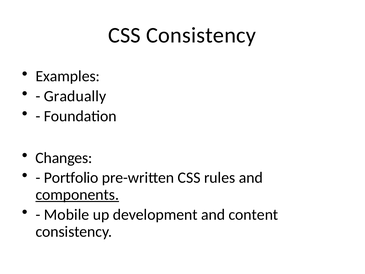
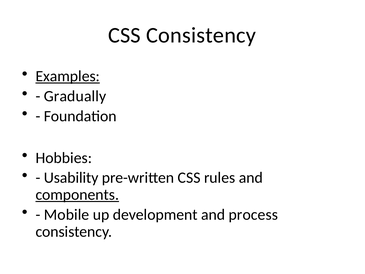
Examples underline: none -> present (68, 76)
Changes: Changes -> Hobbies (64, 158)
Portfolio: Portfolio -> Usability (71, 178)
content: content -> process (253, 215)
